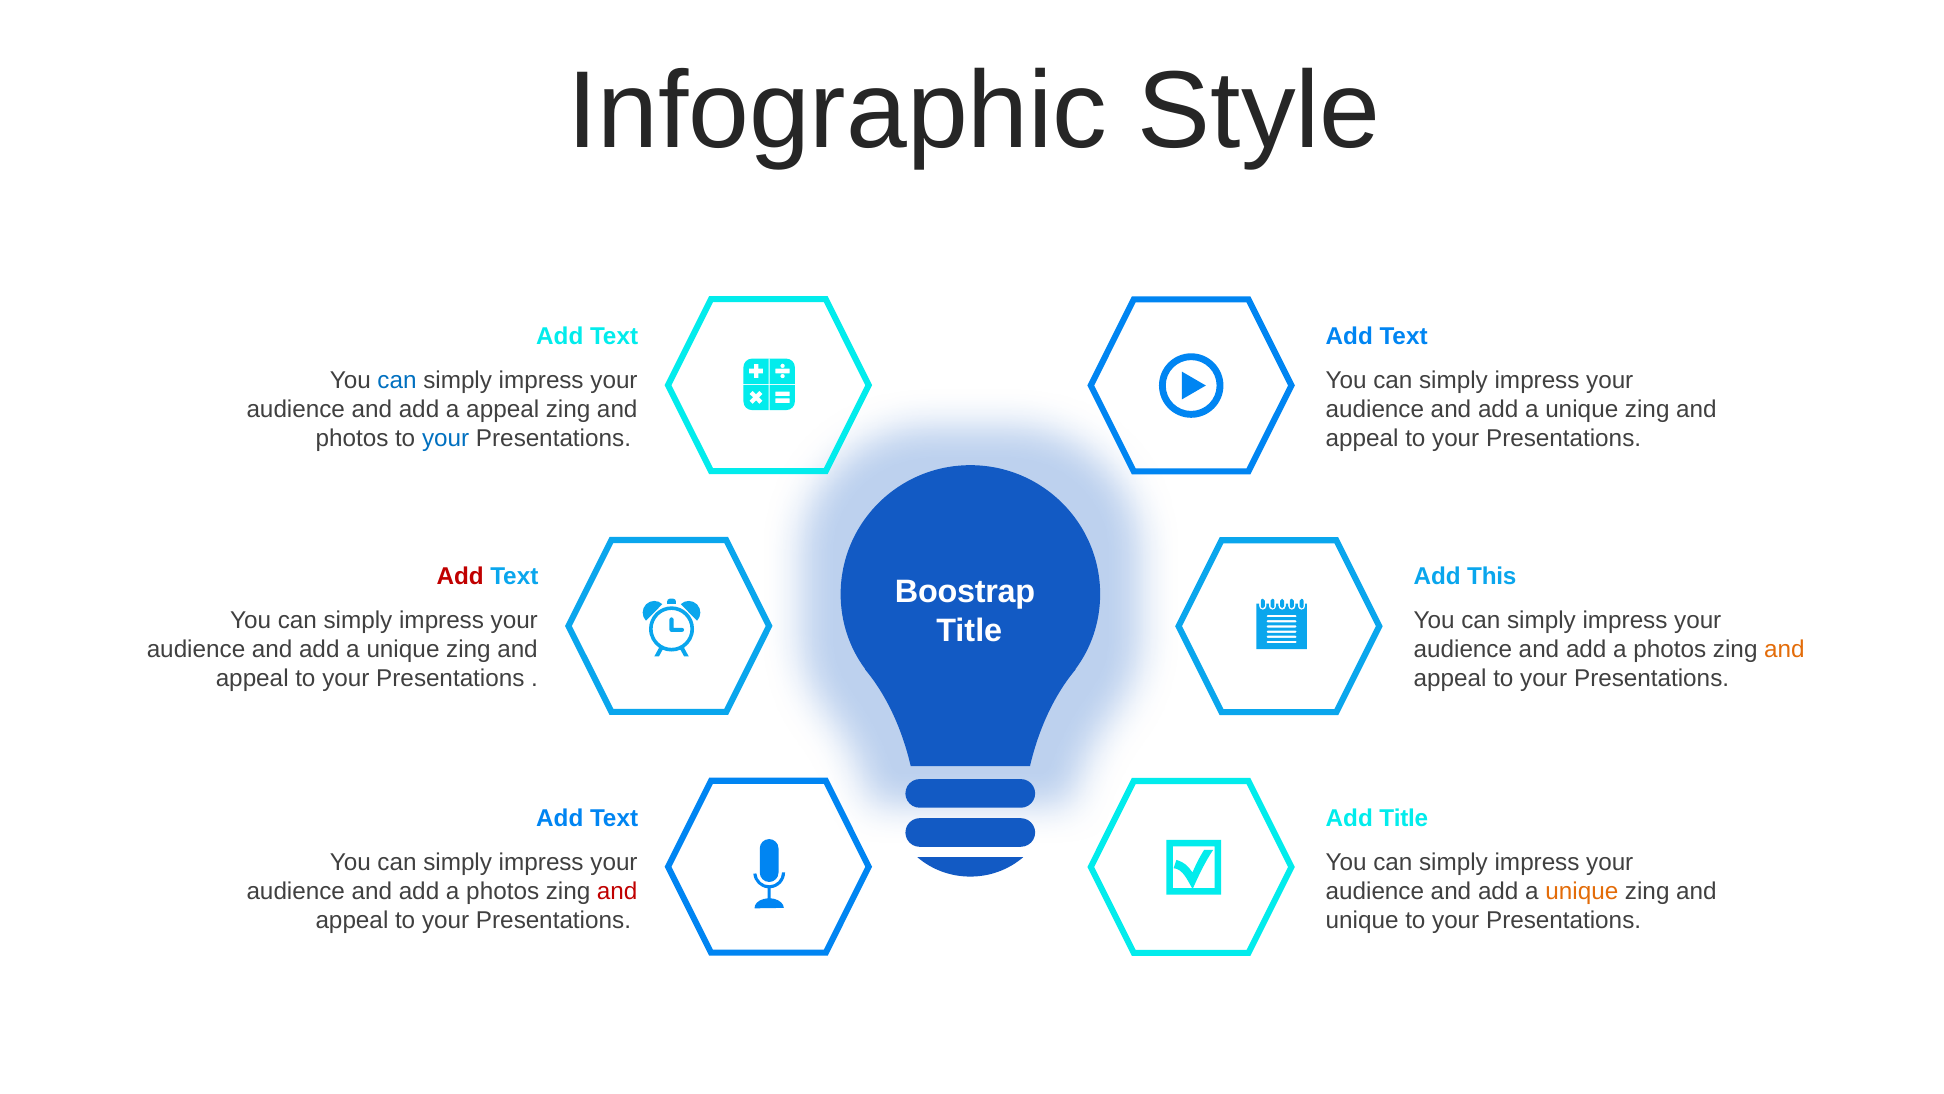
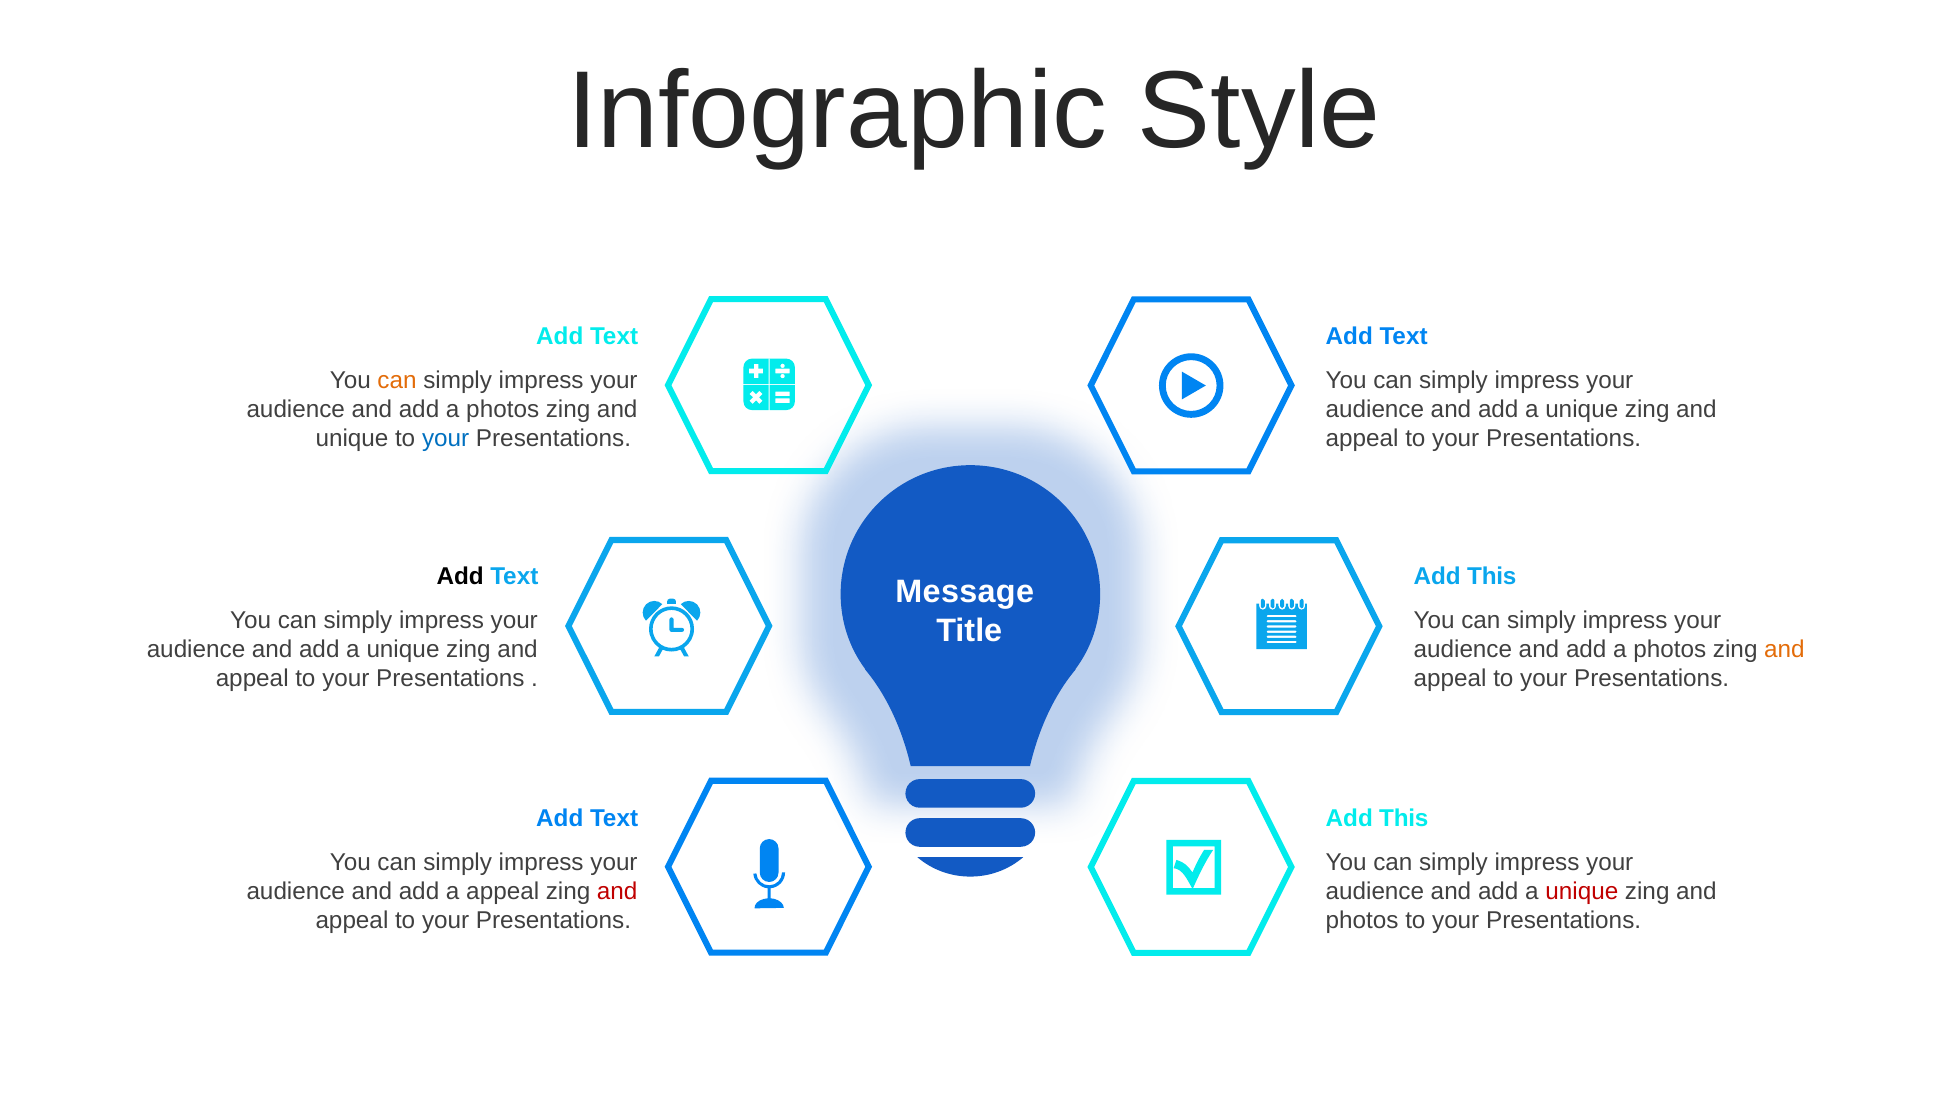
can colour: blue -> orange (397, 380)
appeal: appeal -> photos (503, 409)
photos: photos -> unique (352, 438)
Add colour: red -> black (460, 576)
Boostrap: Boostrap -> Message (965, 591)
Title: Title -> This (1404, 818)
photos: photos -> appeal (503, 891)
unique colour: orange -> red (1582, 891)
unique: unique -> photos (1362, 920)
